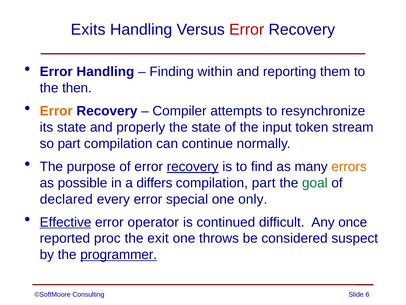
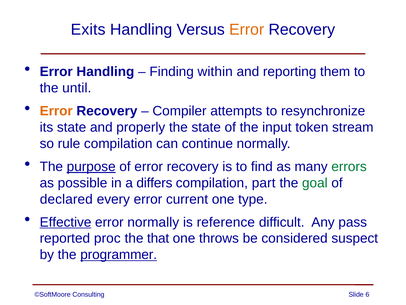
Error colour: red -> orange (247, 30)
then: then -> until (77, 88)
so part: part -> rule (69, 143)
purpose underline: none -> present (91, 166)
recovery underline: present -> none (193, 166)
errors colour: orange -> green (349, 166)
special: special -> current (187, 199)
only: only -> type (253, 199)
error operator: operator -> normally (153, 222)
continued: continued -> reference (226, 222)
once: once -> pass (353, 222)
exit: exit -> that (158, 238)
